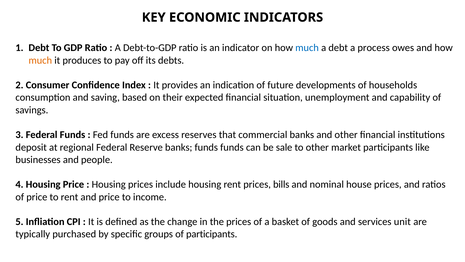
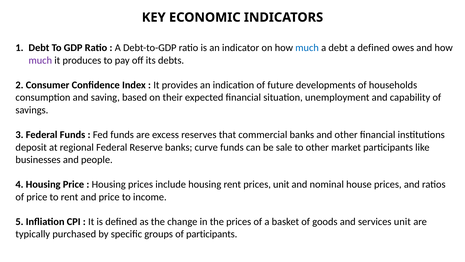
a process: process -> defined (374, 48)
much colour: orange -> purple (40, 60)
banks funds: funds -> curve (206, 147)
prices bills: bills -> unit (281, 184)
